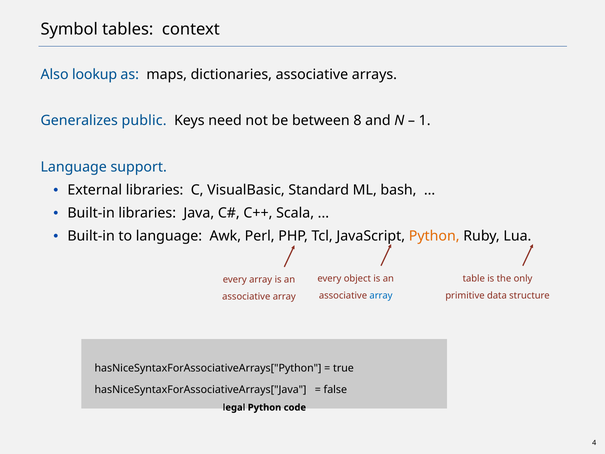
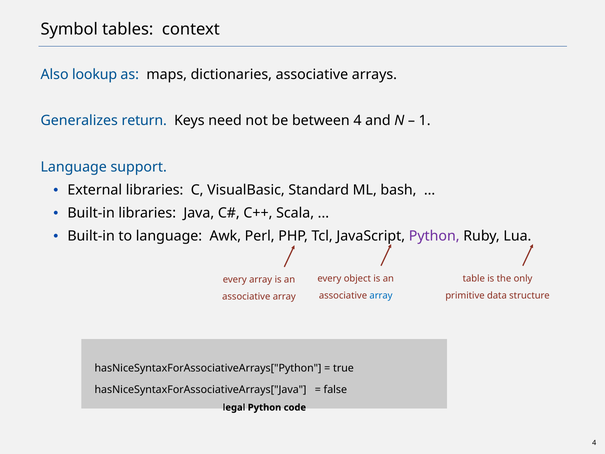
public: public -> return (144, 121)
between 8: 8 -> 4 (357, 121)
Python colour: orange -> purple (434, 236)
